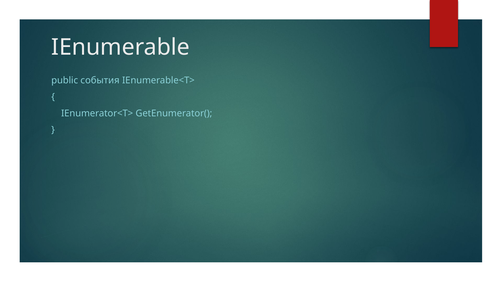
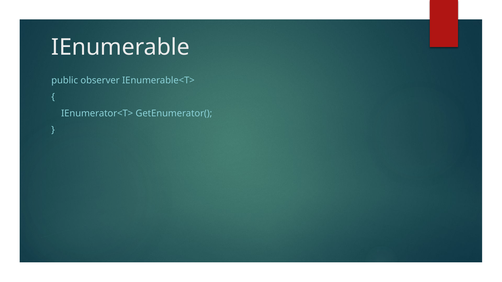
события: события -> observer (100, 80)
